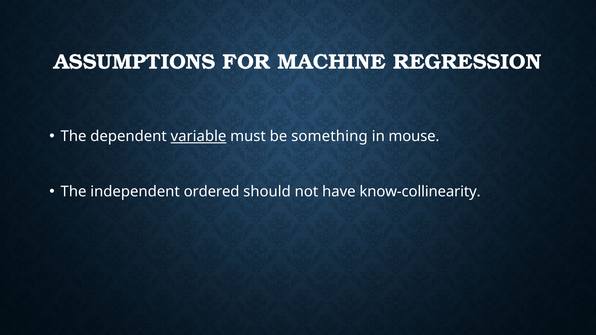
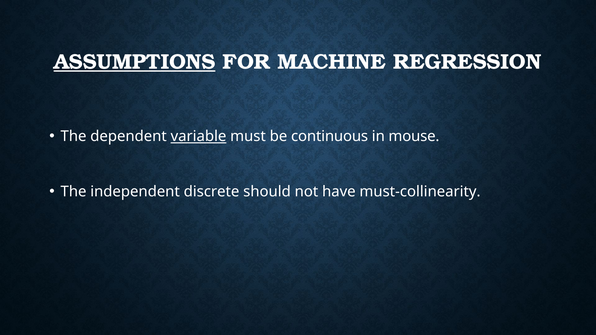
ASSUMPTIONS underline: none -> present (135, 62)
something: something -> continuous (330, 136)
ordered: ordered -> discrete (212, 192)
know-collinearity: know-collinearity -> must-collinearity (420, 192)
